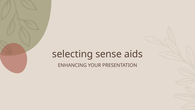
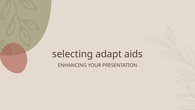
sense: sense -> adapt (109, 54)
